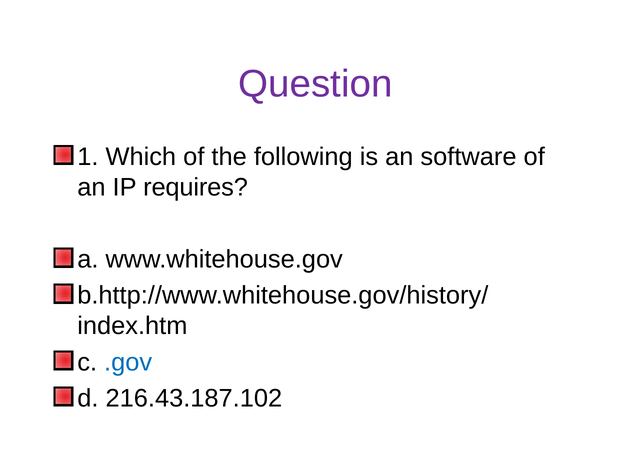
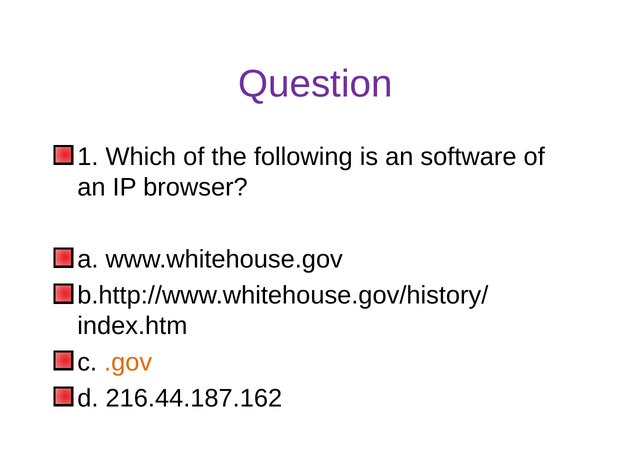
requires: requires -> browser (195, 187)
.gov colour: blue -> orange (128, 362)
216.43.187.102: 216.43.187.102 -> 216.44.187.162 (194, 399)
